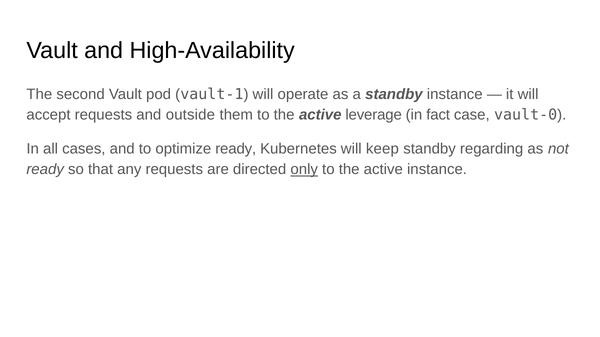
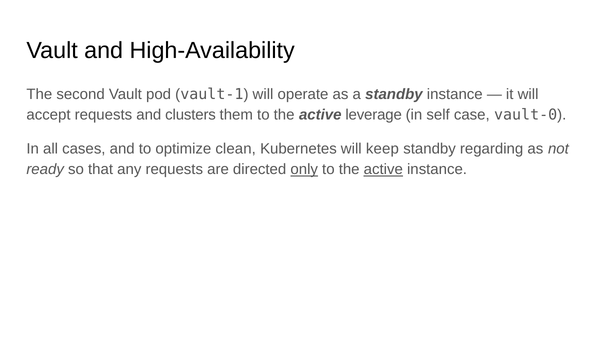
outside: outside -> clusters (191, 115)
fact: fact -> self (438, 115)
optimize ready: ready -> clean (236, 149)
active underline: none -> present (383, 170)
